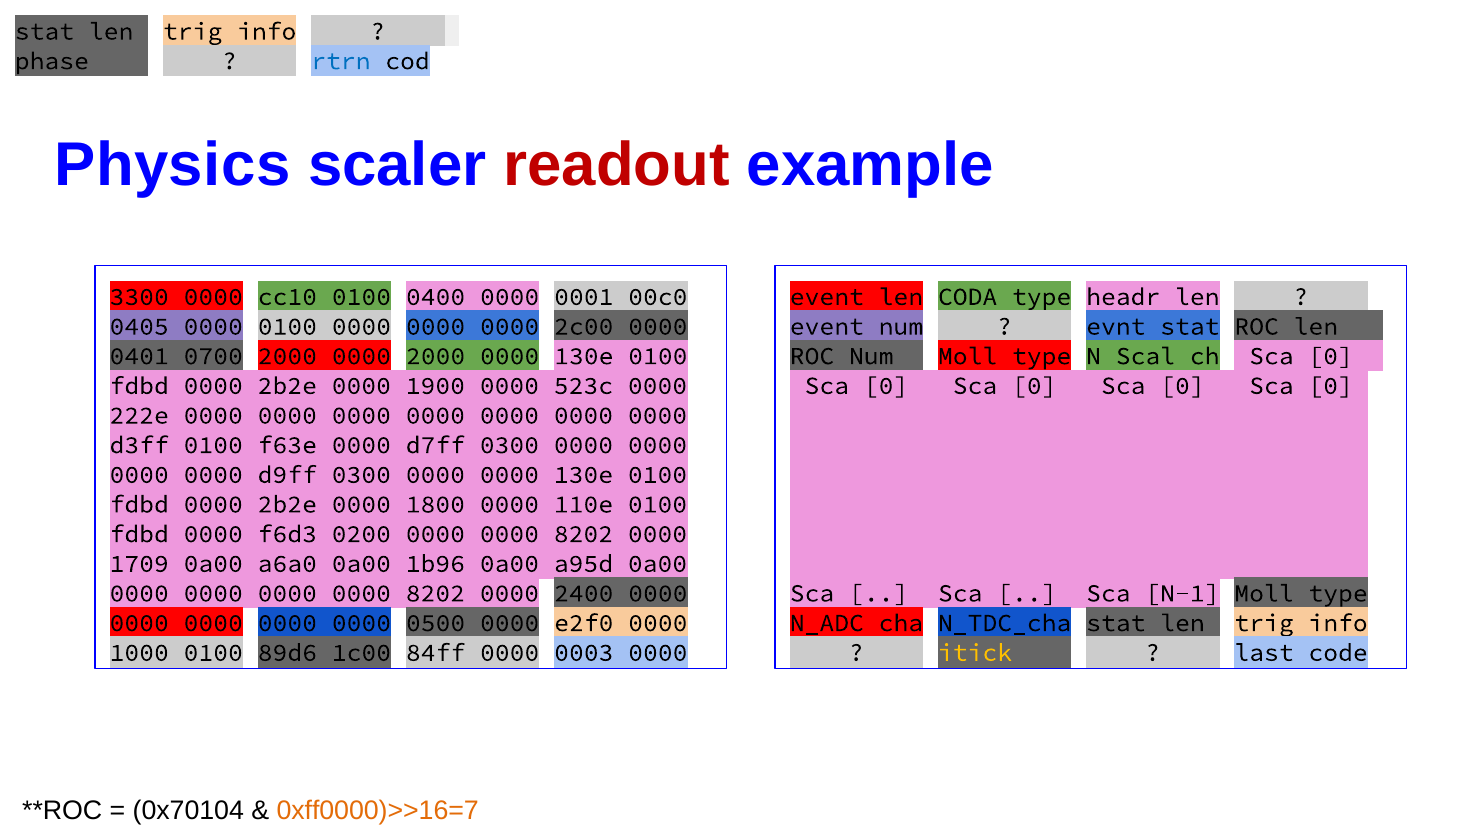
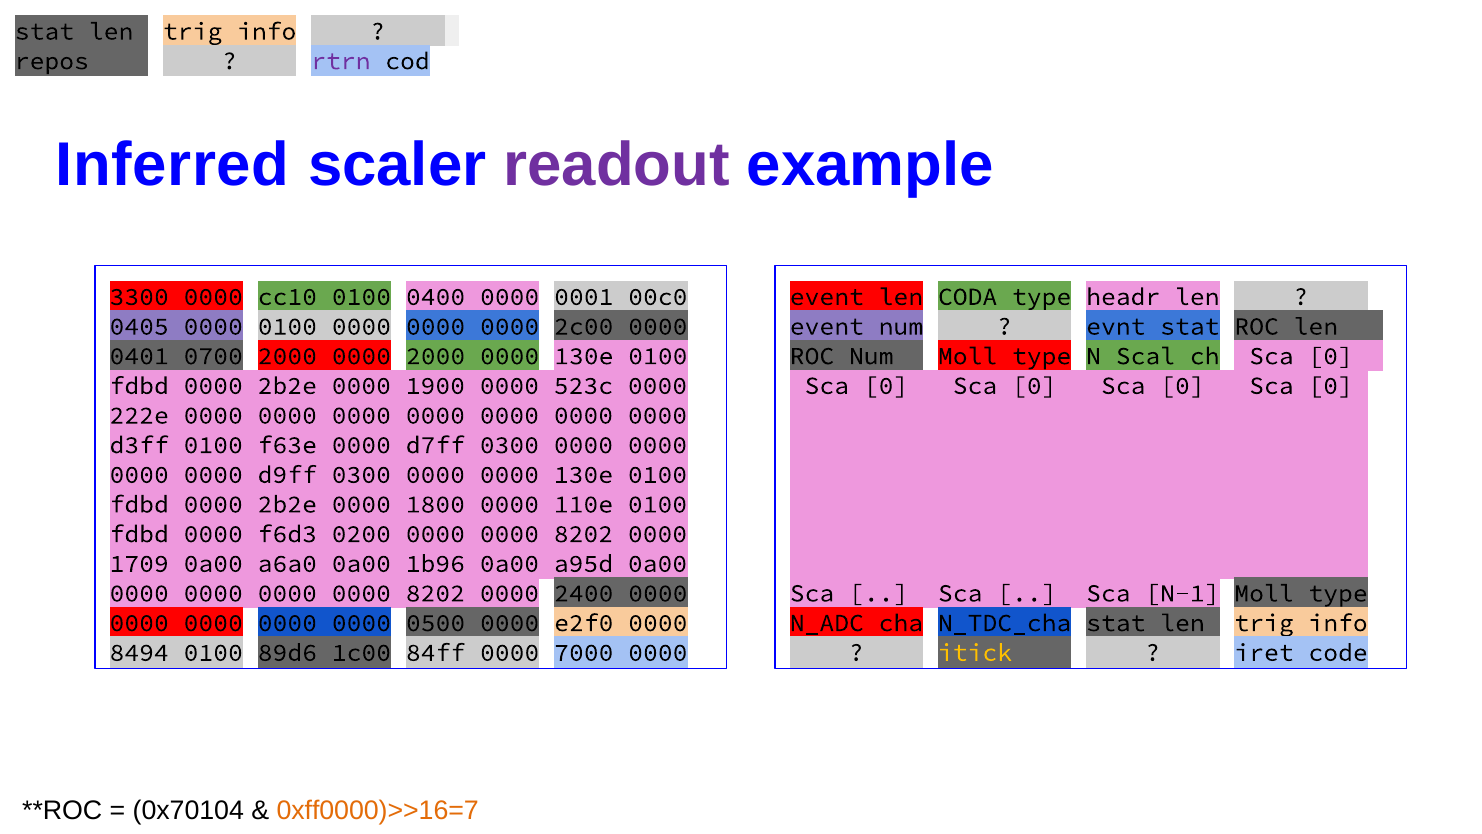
phase: phase -> repos (52, 61)
rtrn colour: blue -> purple (341, 61)
Physics: Physics -> Inferred (172, 165)
readout colour: red -> purple (617, 165)
1000: 1000 -> 8494 (139, 652)
0003: 0003 -> 7000 (584, 652)
last: last -> iret (1264, 652)
